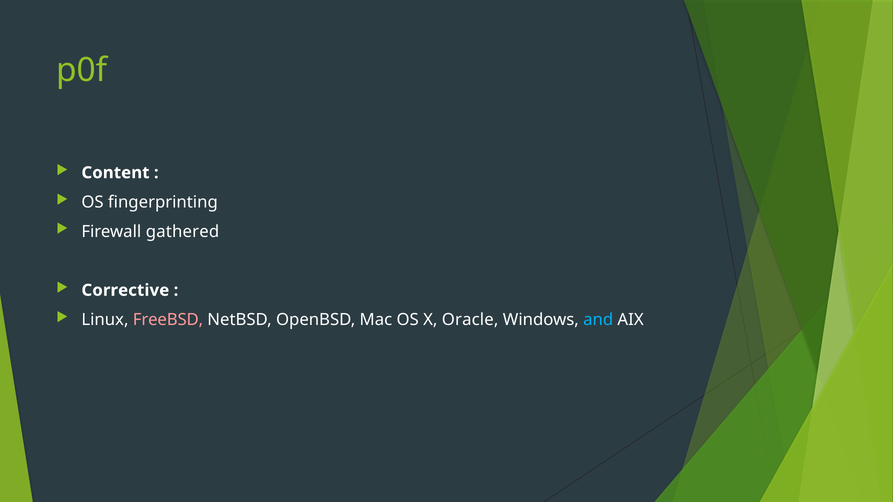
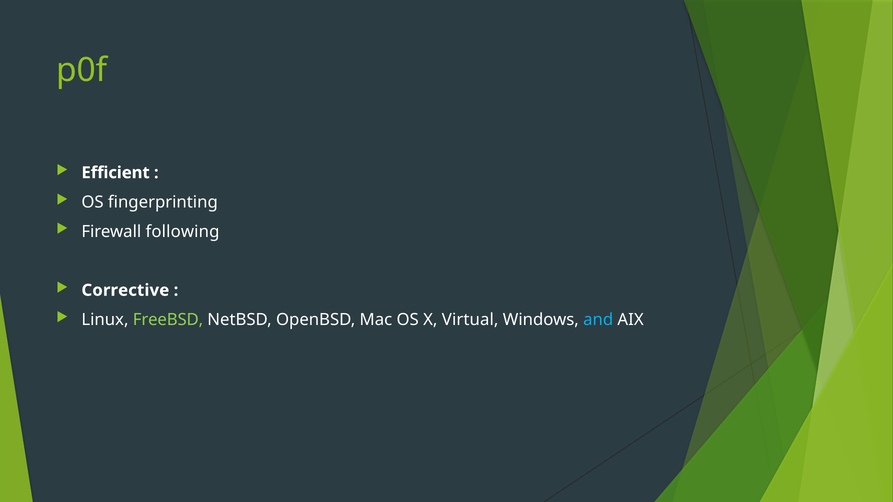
Content: Content -> Efficient (116, 173)
gathered: gathered -> following (183, 232)
FreeBSD colour: pink -> light green (168, 320)
Oracle: Oracle -> Virtual (470, 320)
